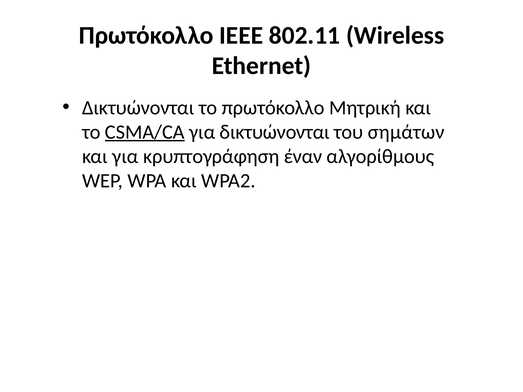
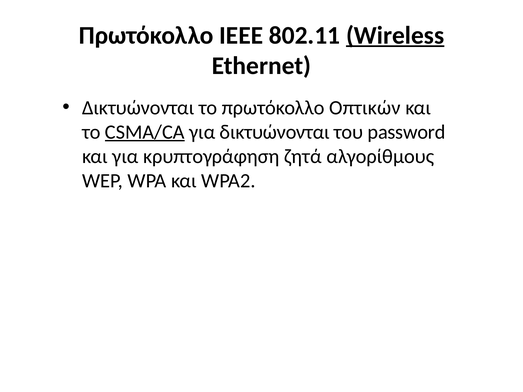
Wireless underline: none -> present (395, 35)
Μητρική: Μητρική -> Οπτικών (365, 108)
σημάτων: σημάτων -> password (406, 132)
έναν: έναν -> ζητά (303, 156)
